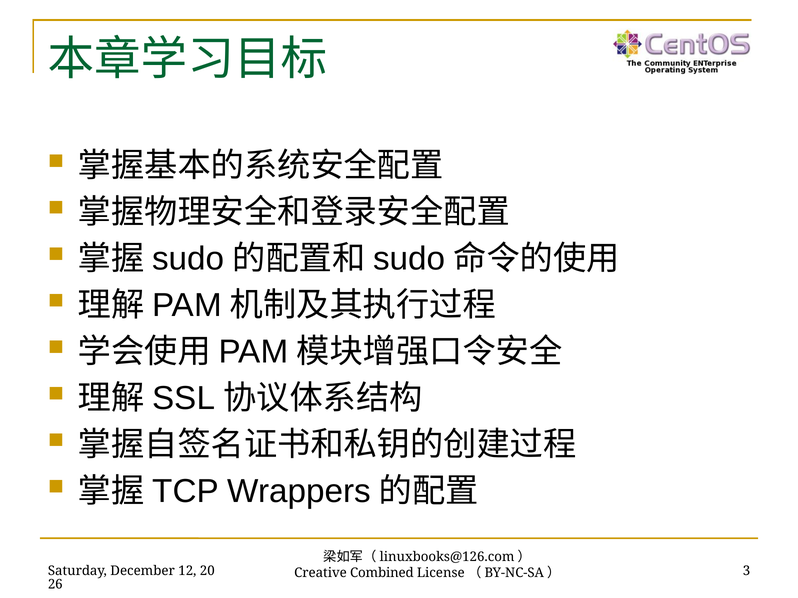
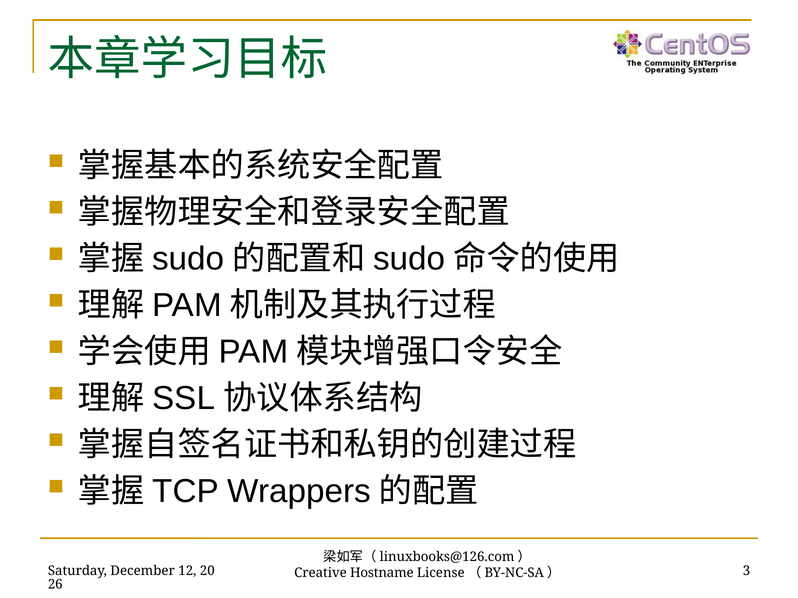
Combined: Combined -> Hostname (382, 573)
